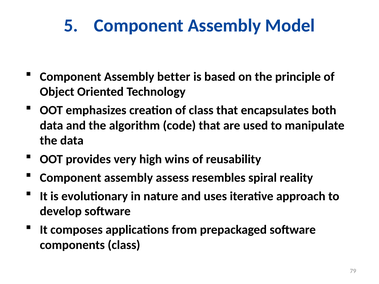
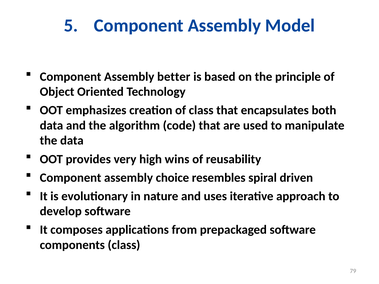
assess: assess -> choice (172, 178)
reality: reality -> driven (296, 178)
